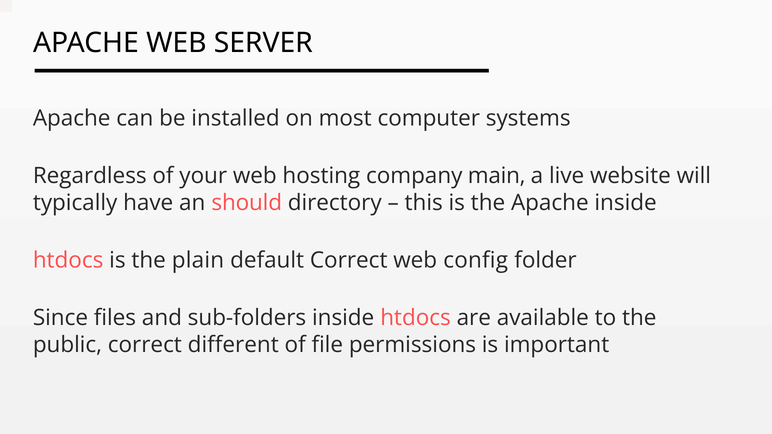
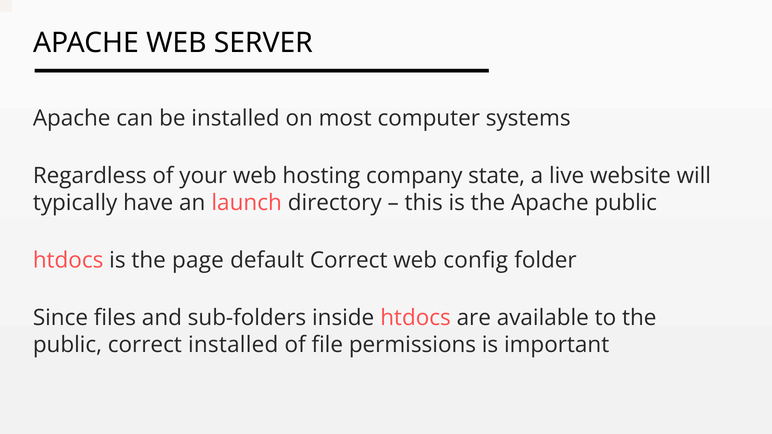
main: main -> state (497, 176)
should: should -> launch (247, 203)
Apache inside: inside -> public (626, 203)
plain: plain -> page (198, 261)
correct different: different -> installed (233, 345)
